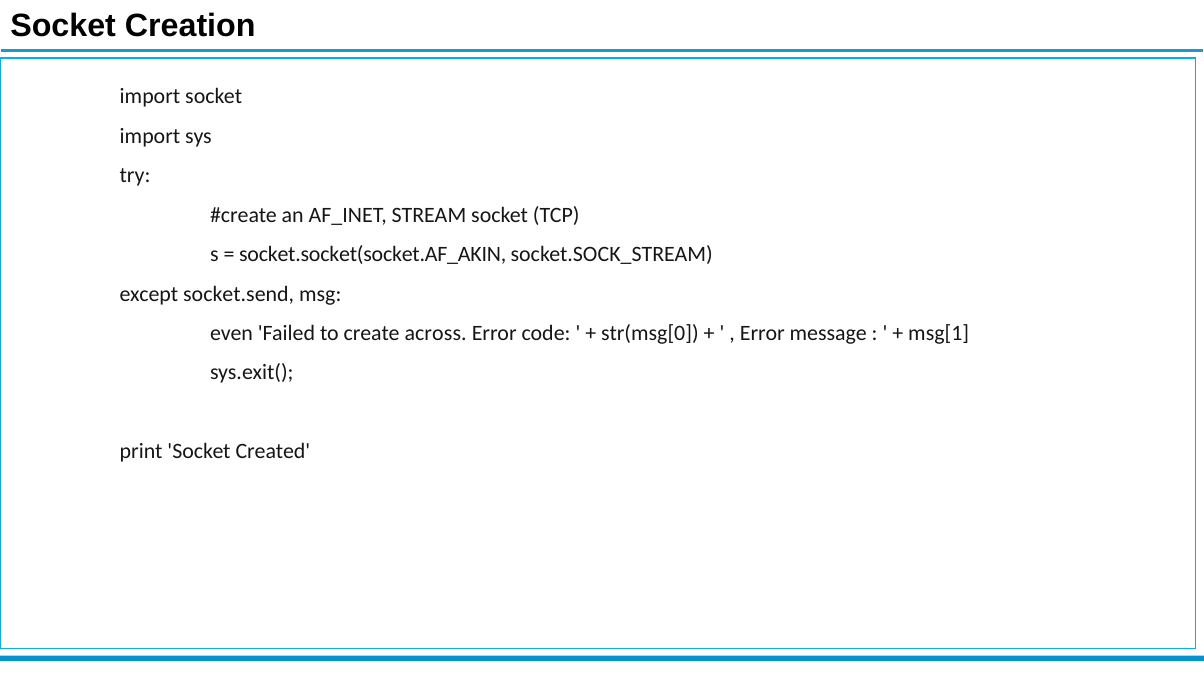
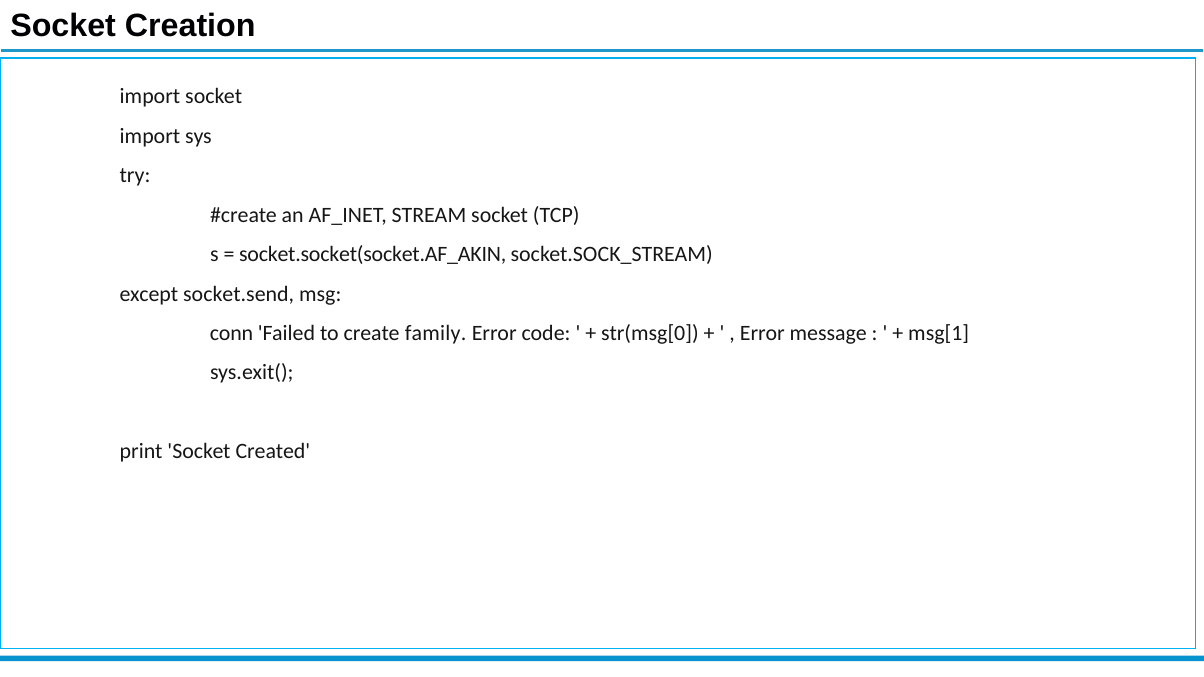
even: even -> conn (232, 333)
across: across -> family (436, 333)
